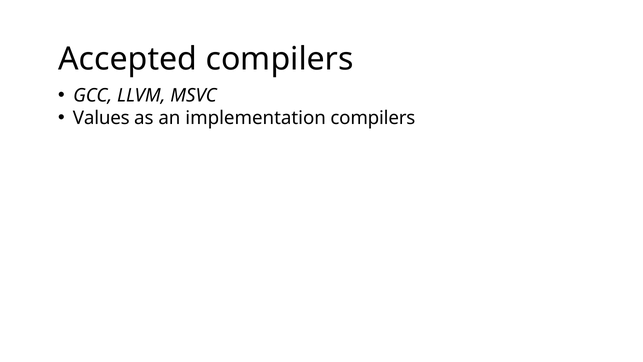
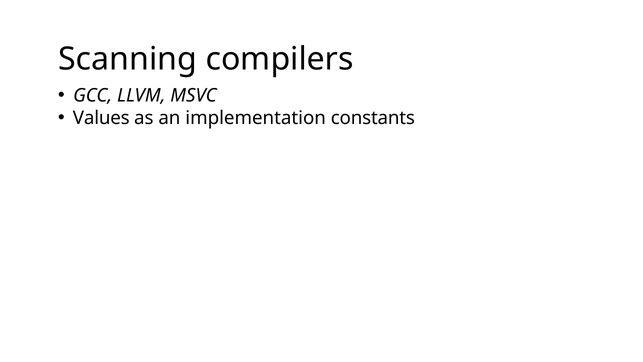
Accepted: Accepted -> Scanning (128, 59)
implementation compilers: compilers -> constants (373, 118)
